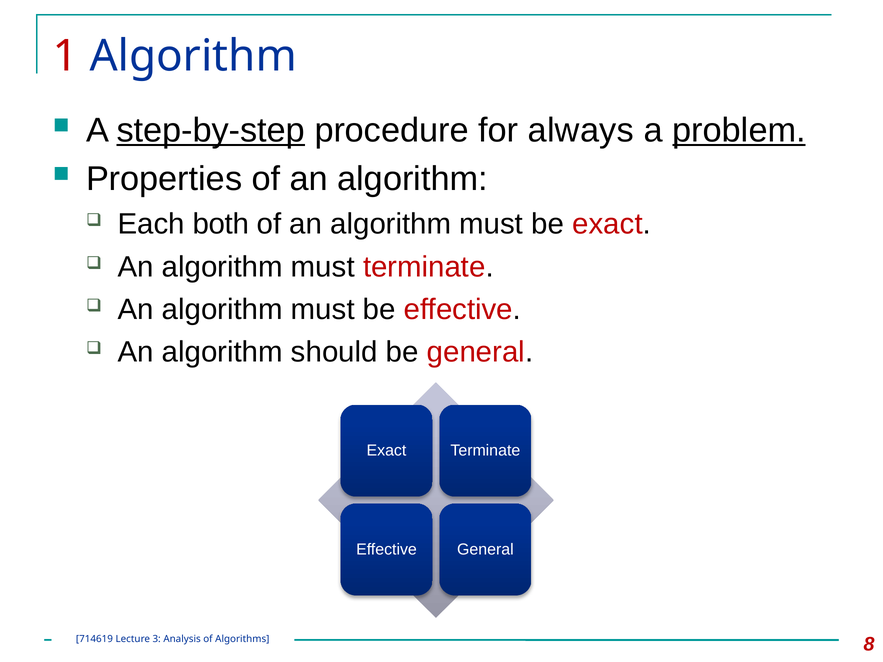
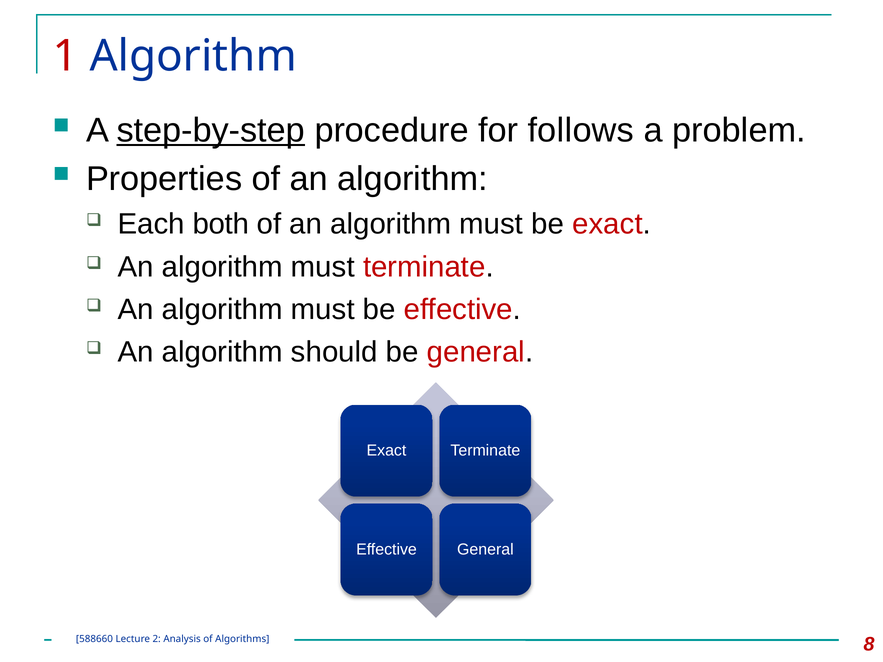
always: always -> follows (581, 130)
problem underline: present -> none (739, 130)
714619: 714619 -> 588660 (94, 639)
3: 3 -> 2 (157, 639)
